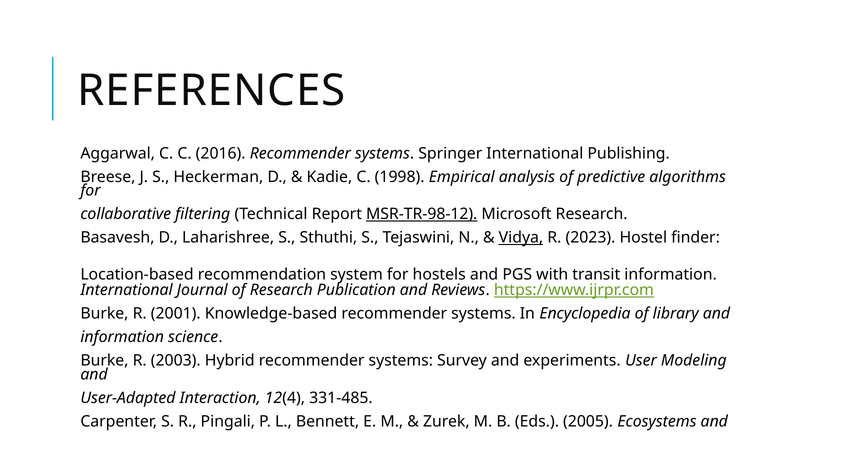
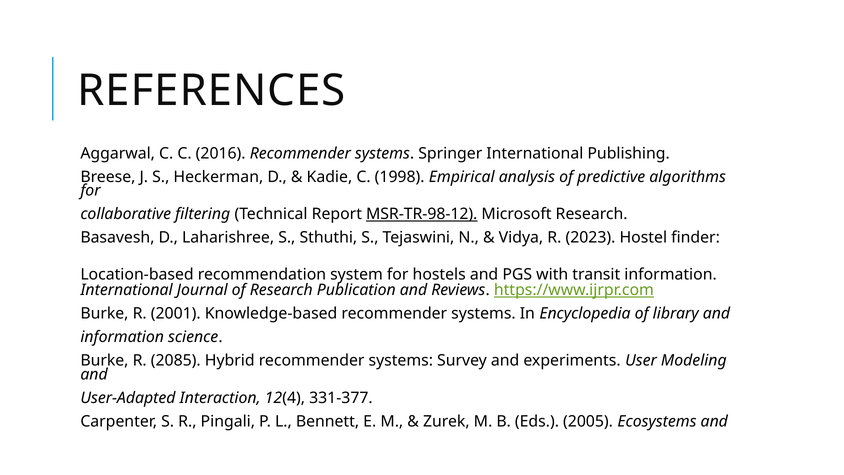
Vidya underline: present -> none (521, 237)
2003: 2003 -> 2085 (176, 361)
331-485: 331-485 -> 331-377 (341, 398)
